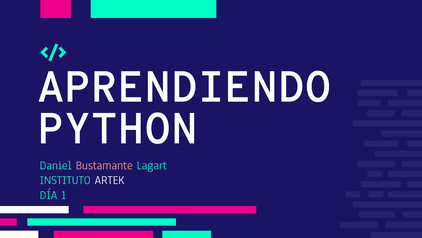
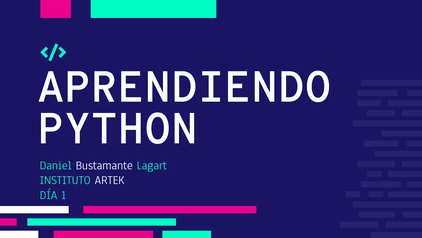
Bustamante colour: pink -> white (104, 165)
